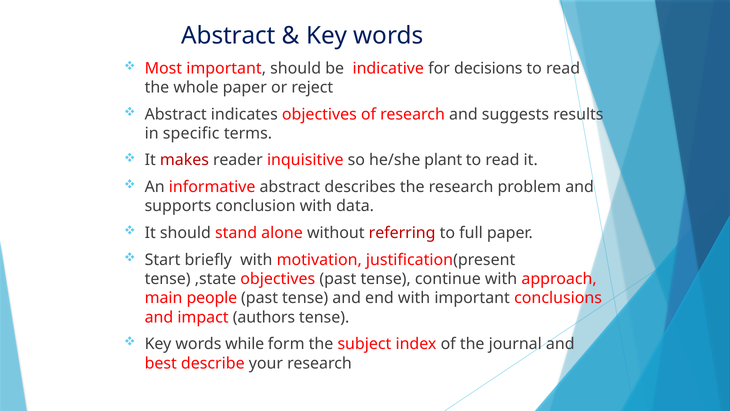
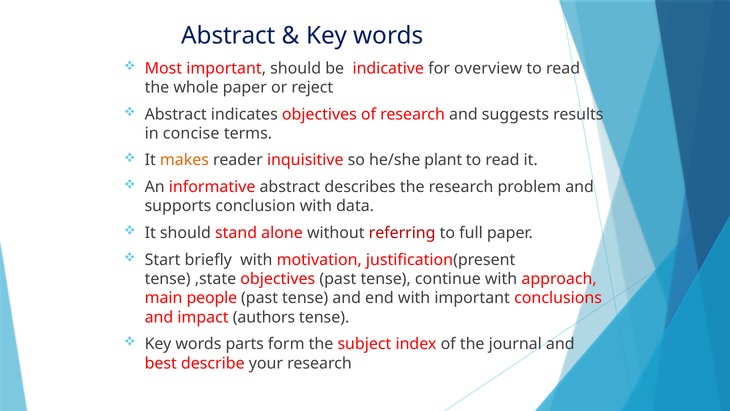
decisions: decisions -> overview (488, 68)
specific: specific -> concise (191, 133)
makes colour: red -> orange (184, 160)
while: while -> parts (245, 344)
